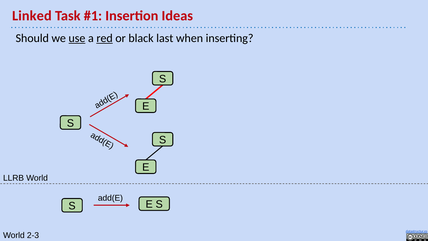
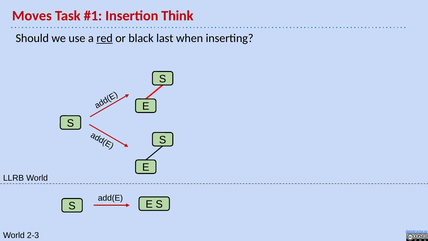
Linked: Linked -> Moves (32, 16)
Ideas: Ideas -> Think (177, 16)
use underline: present -> none (77, 38)
